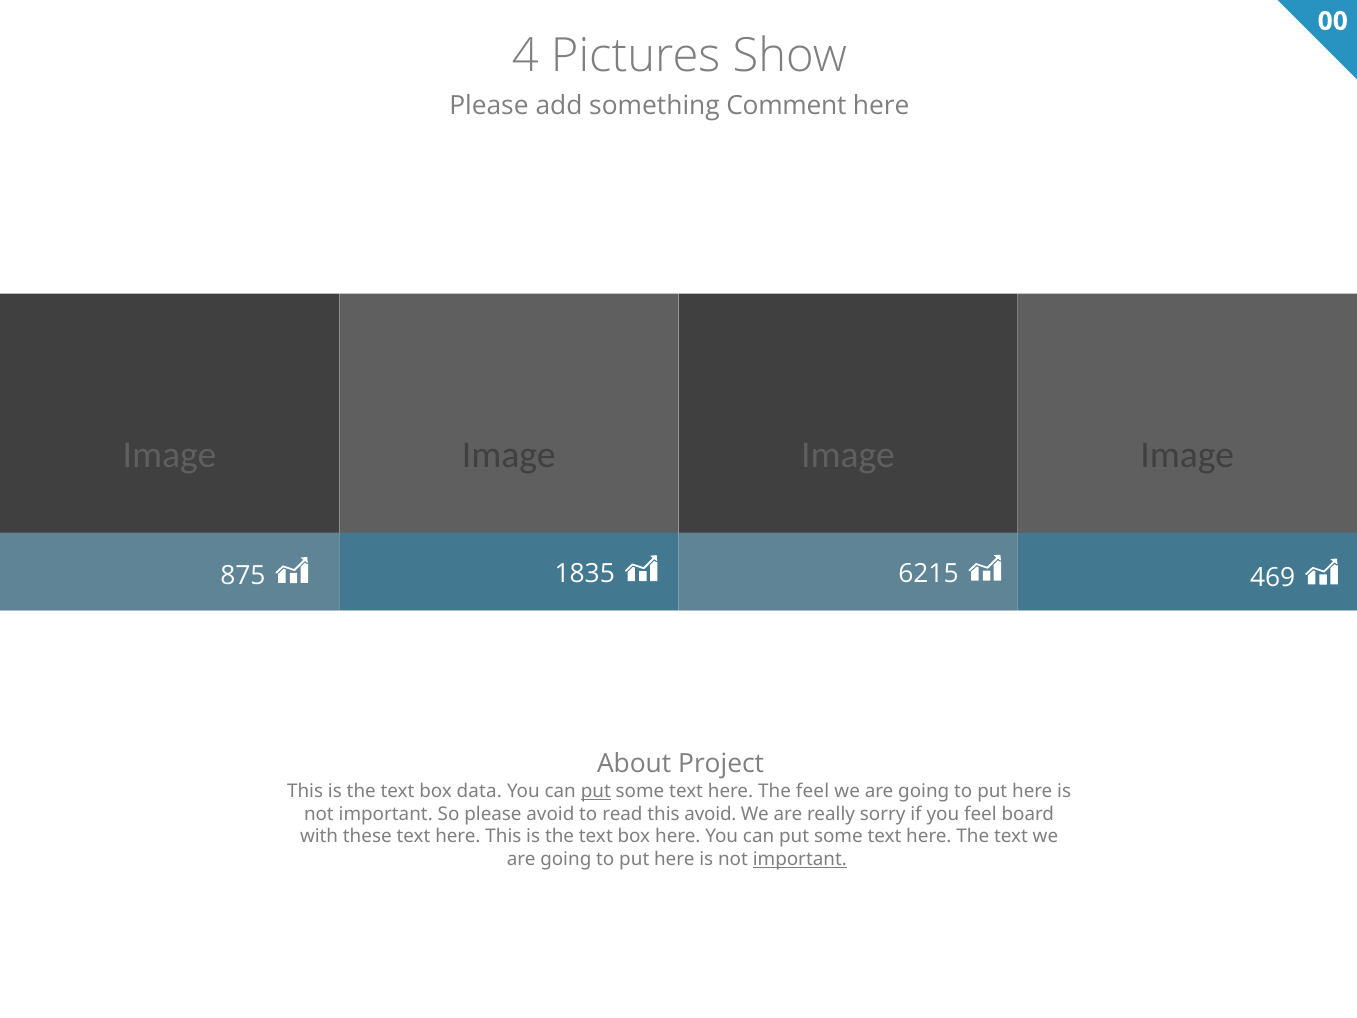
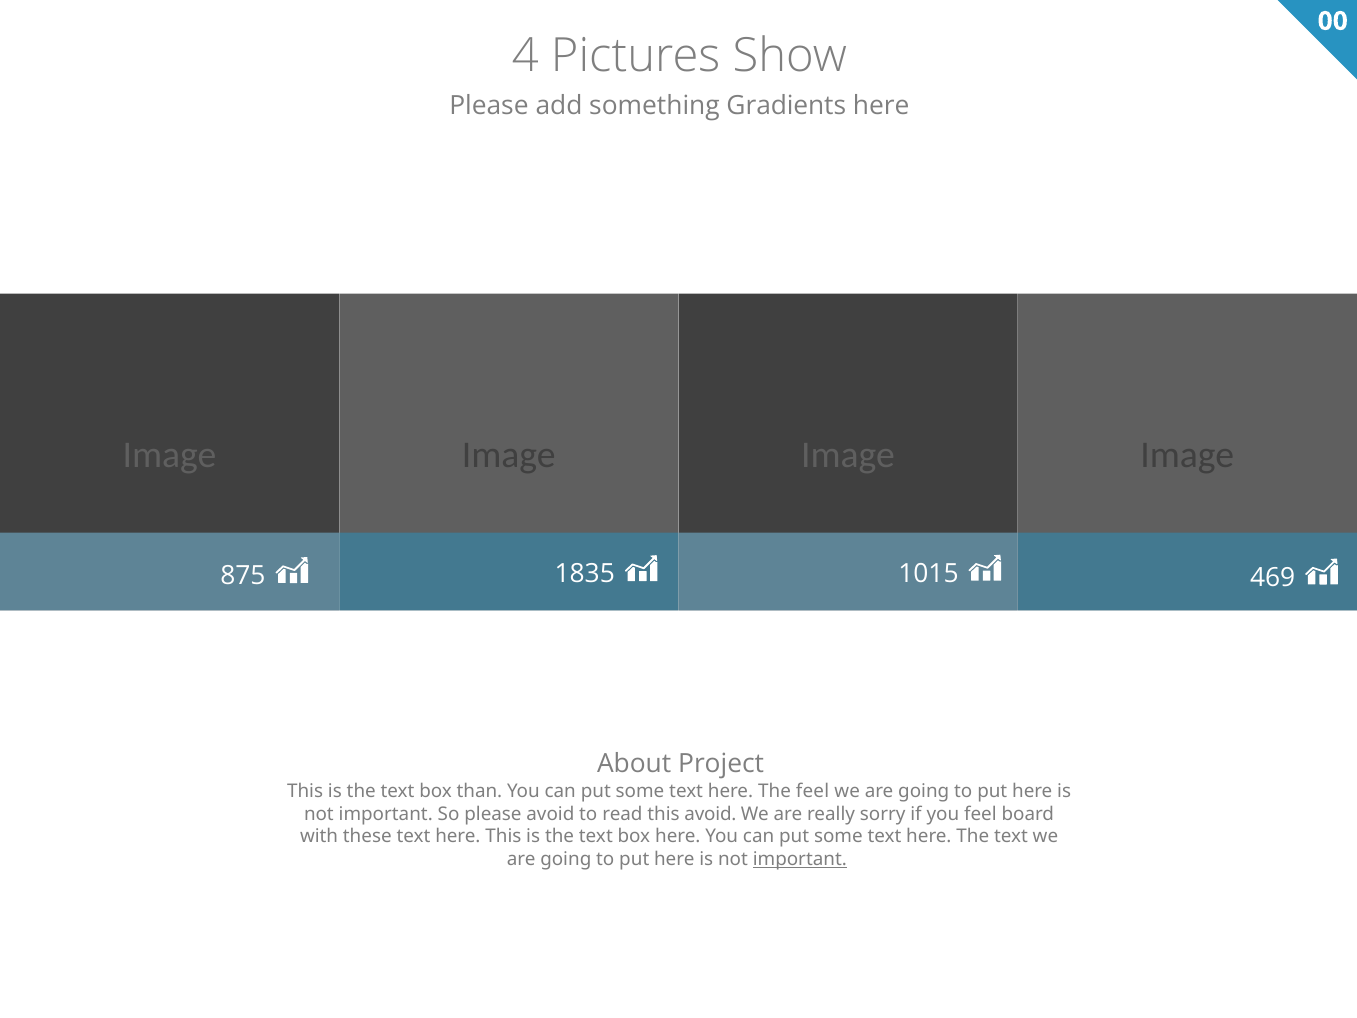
Comment: Comment -> Gradients (786, 106)
6215: 6215 -> 1015 (928, 574)
data: data -> than (479, 791)
put underline: present -> none (596, 791)
